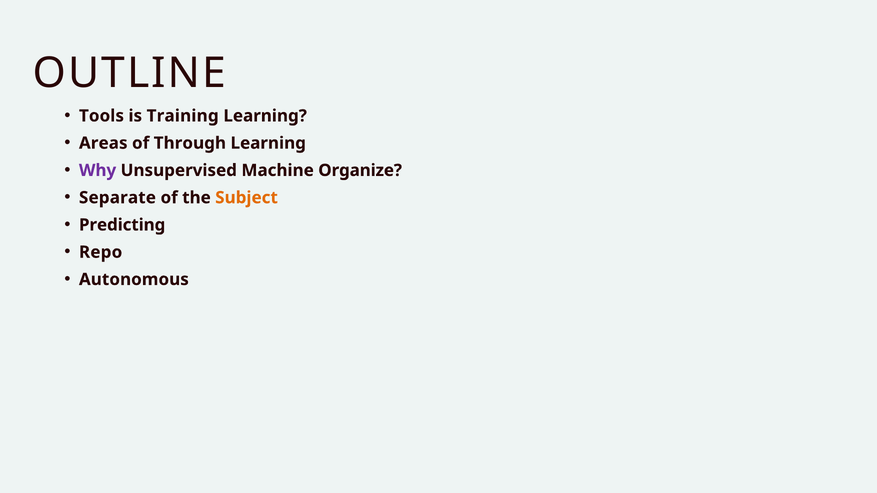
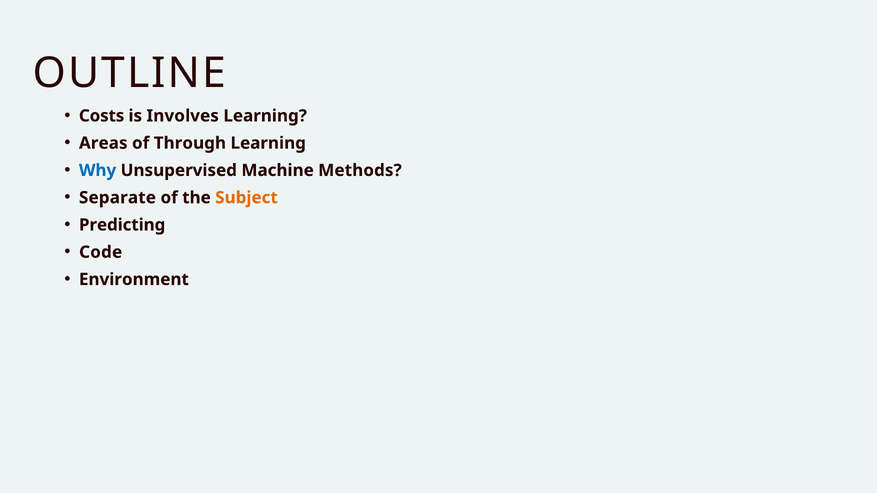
Tools: Tools -> Costs (102, 116)
Training: Training -> Involves (183, 116)
Why colour: purple -> blue (98, 170)
Organize: Organize -> Methods (360, 170)
Repo: Repo -> Code (101, 252)
Autonomous: Autonomous -> Environment (134, 280)
